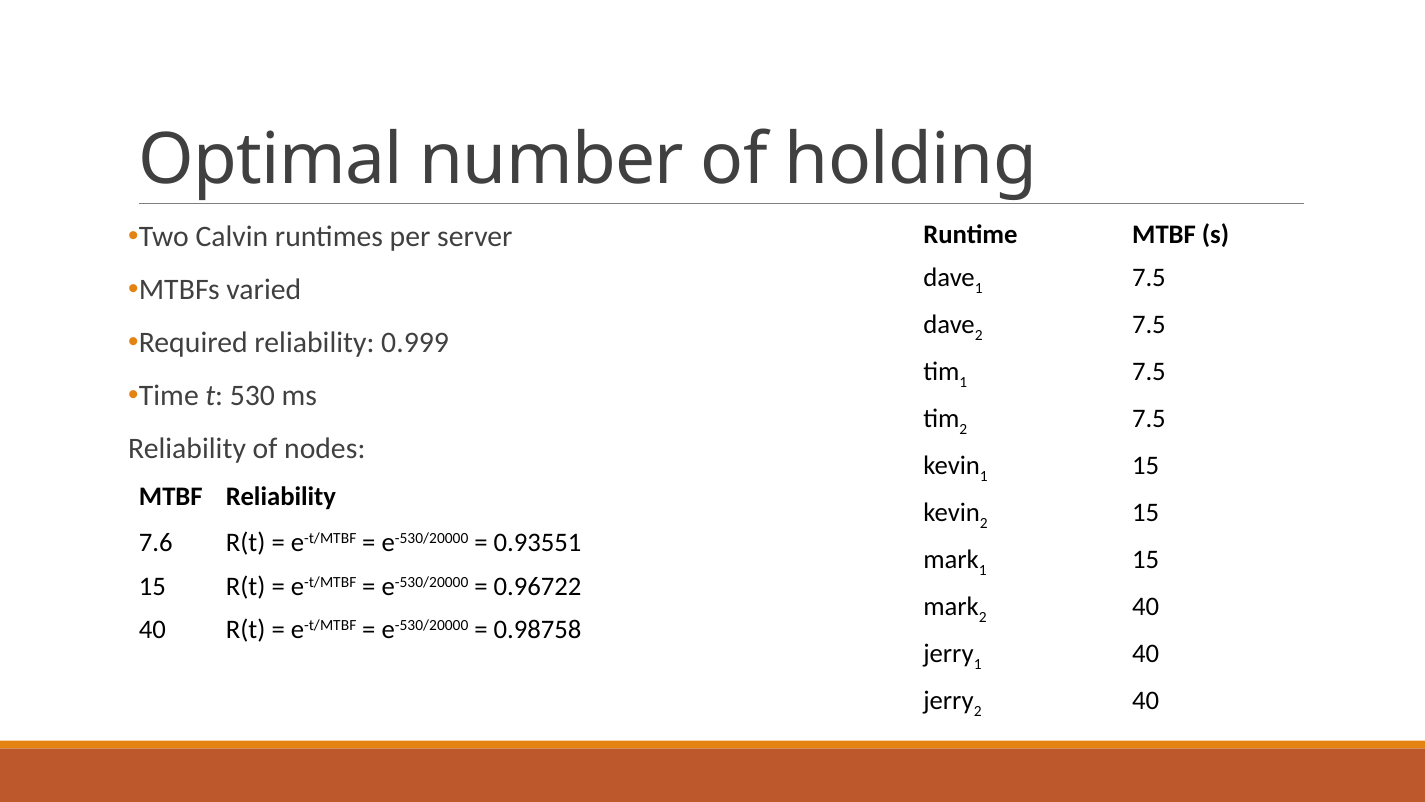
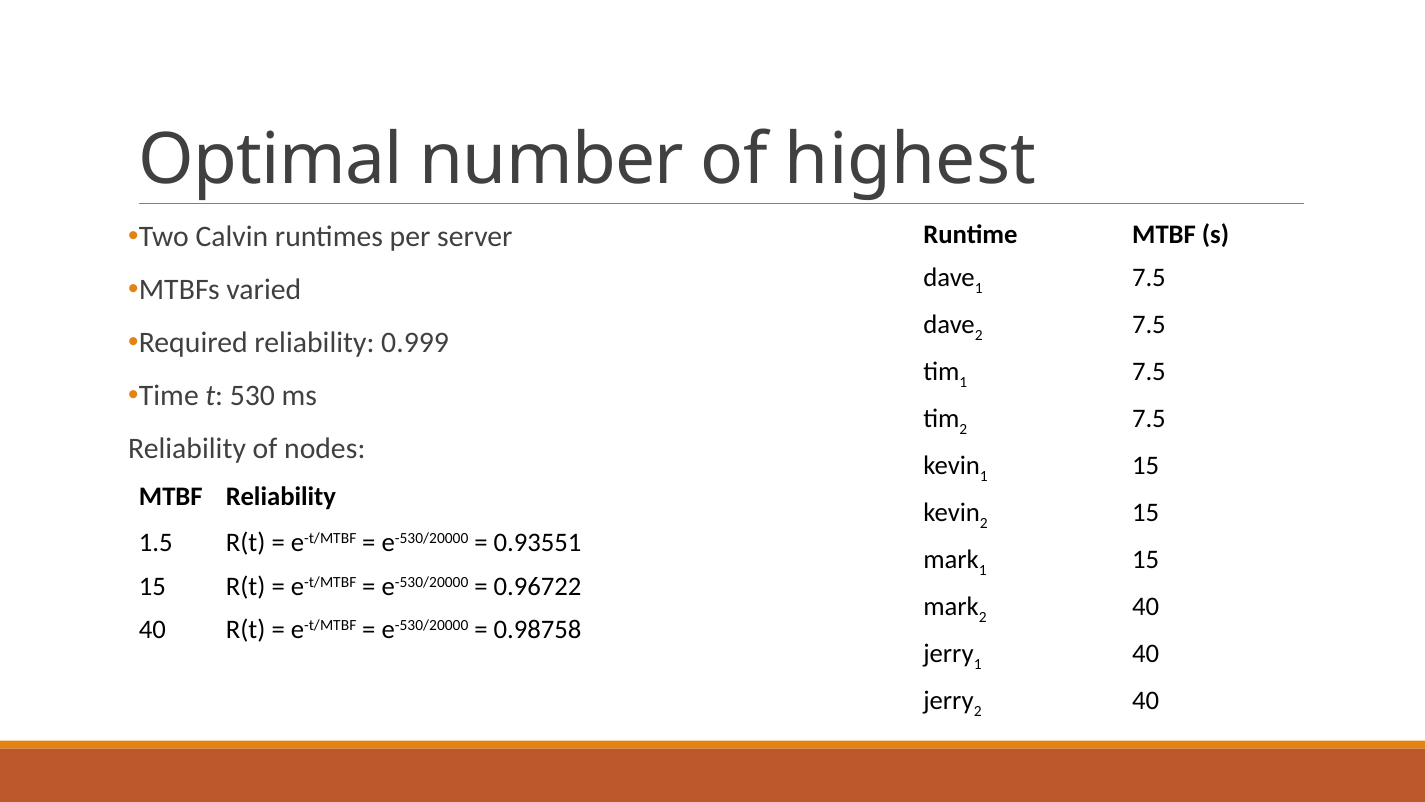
holding: holding -> highest (911, 160)
7.6: 7.6 -> 1.5 (156, 543)
